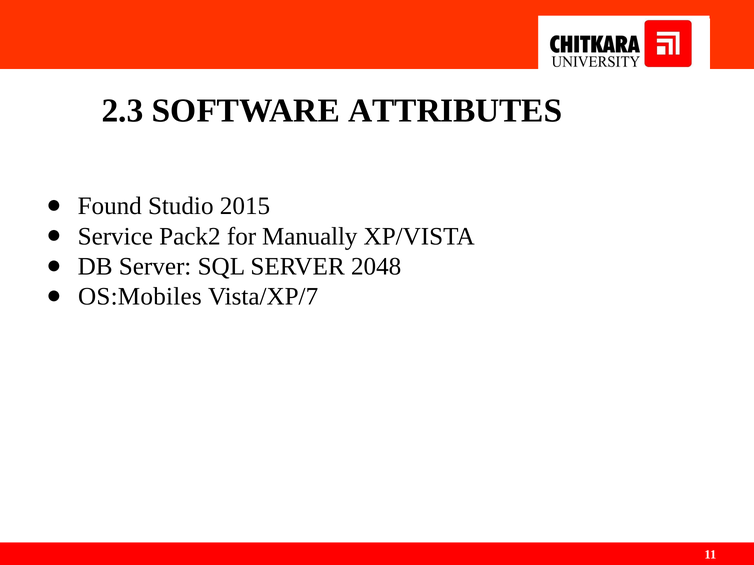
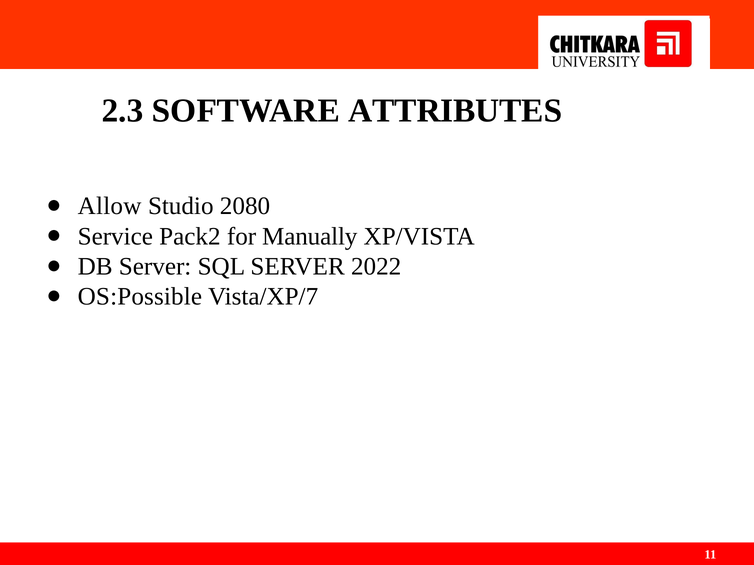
Found: Found -> Allow (110, 206)
2015: 2015 -> 2080 (245, 206)
2048: 2048 -> 2022 (376, 267)
OS:Mobiles: OS:Mobiles -> OS:Possible (140, 297)
